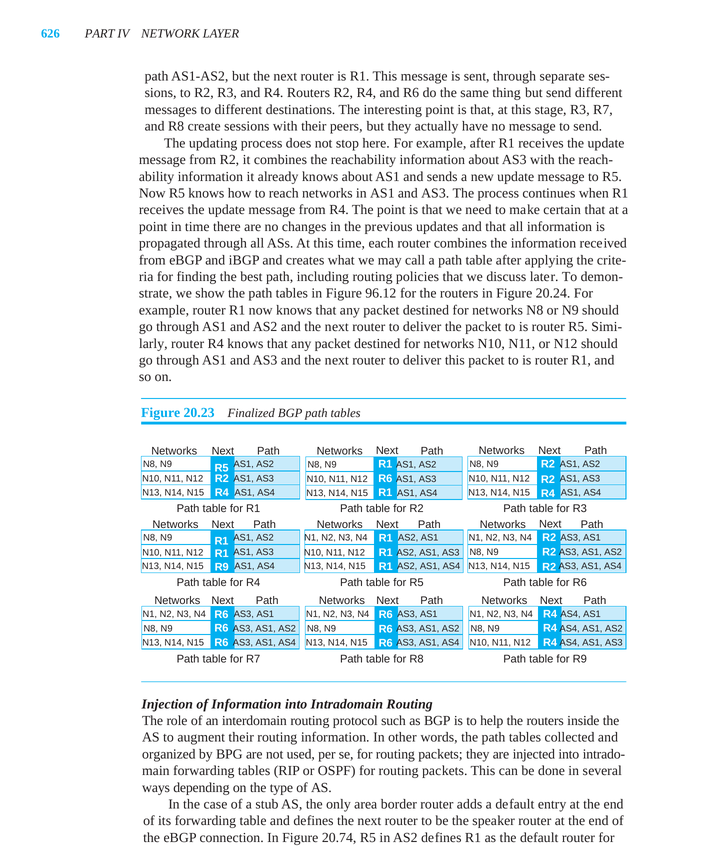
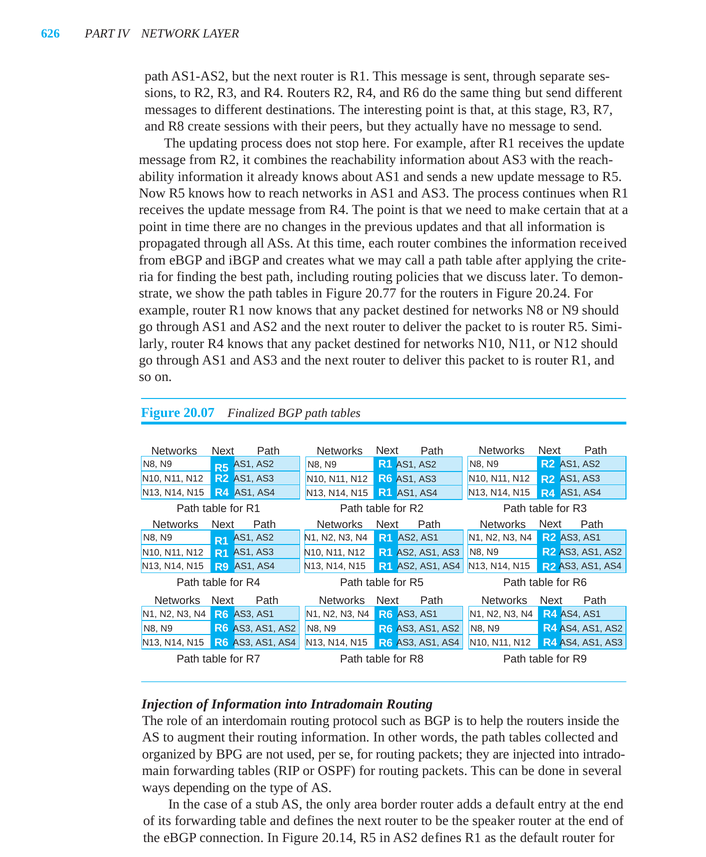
96.12: 96.12 -> 20.77 (381, 294)
20.23: 20.23 -> 20.07 (199, 413)
20.74: 20.74 -> 20.14 (339, 838)
